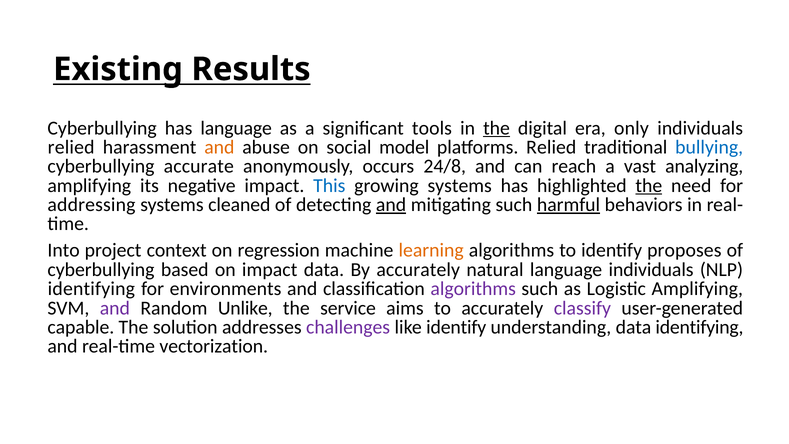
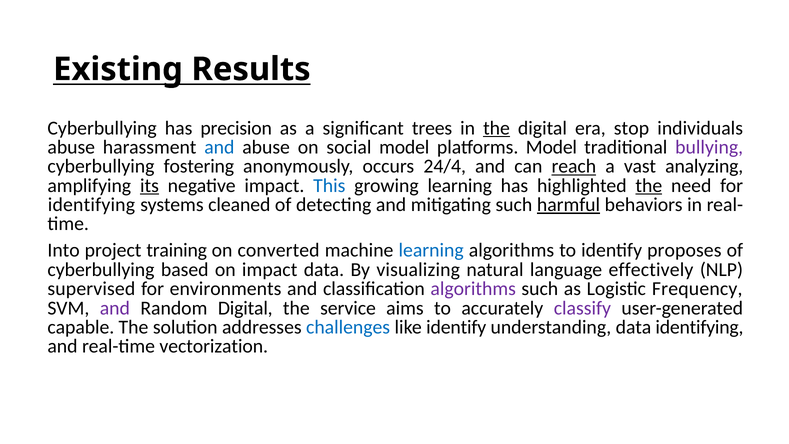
has language: language -> precision (236, 128)
tools: tools -> trees (432, 128)
only: only -> stop (631, 128)
relied: relied -> abuse (71, 147)
and colour: orange -> blue (219, 147)
platforms Relied: Relied -> Model (551, 147)
bullying colour: blue -> purple (709, 147)
accurate: accurate -> fostering (199, 166)
24/8: 24/8 -> 24/4 (445, 166)
reach underline: none -> present (574, 166)
its underline: none -> present (149, 185)
growing systems: systems -> learning (460, 185)
addressing: addressing -> identifying (91, 205)
and underline: present -> none (391, 205)
context: context -> training (177, 250)
regression: regression -> converted (279, 250)
learning colour: orange -> blue (431, 250)
By accurately: accurately -> visualizing (418, 270)
language individuals: individuals -> effectively (651, 270)
identifying: identifying -> supervised (91, 289)
Logistic Amplifying: Amplifying -> Frequency (697, 289)
Random Unlike: Unlike -> Digital (245, 308)
challenges colour: purple -> blue (348, 327)
